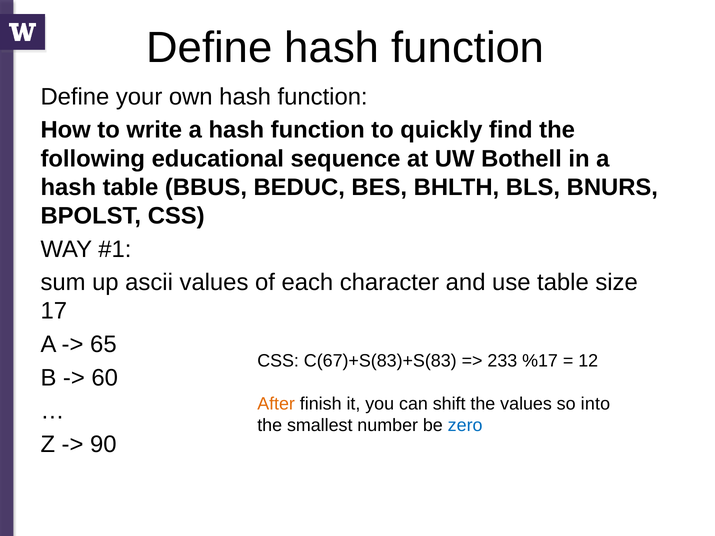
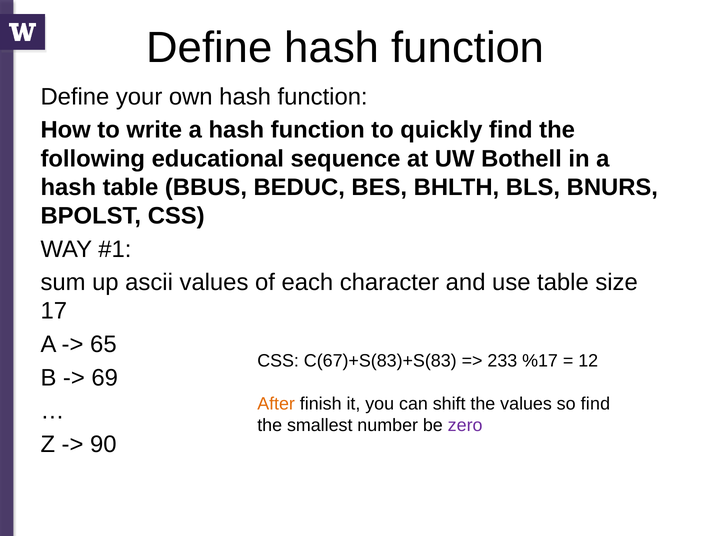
60: 60 -> 69 (105, 378)
so into: into -> find (595, 404)
zero colour: blue -> purple (465, 425)
